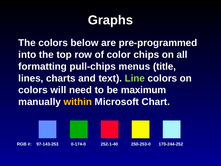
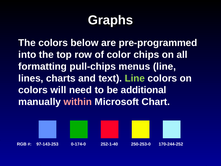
menus title: title -> line (164, 66)
maximum: maximum -> additional (144, 90)
within colour: yellow -> pink (78, 102)
